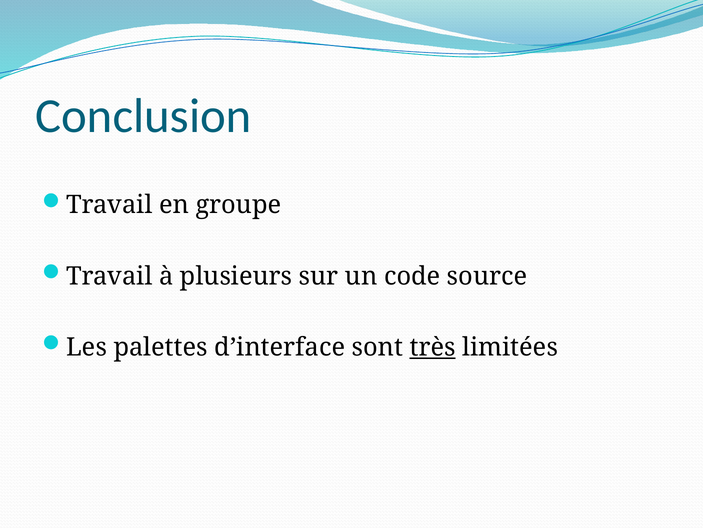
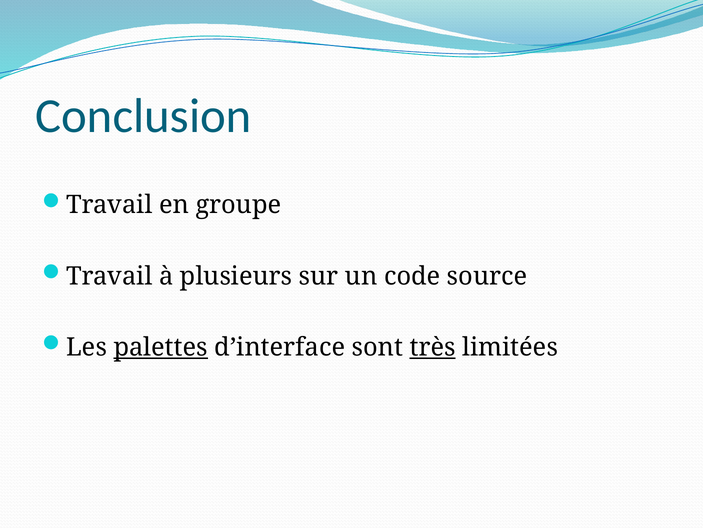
palettes underline: none -> present (161, 347)
